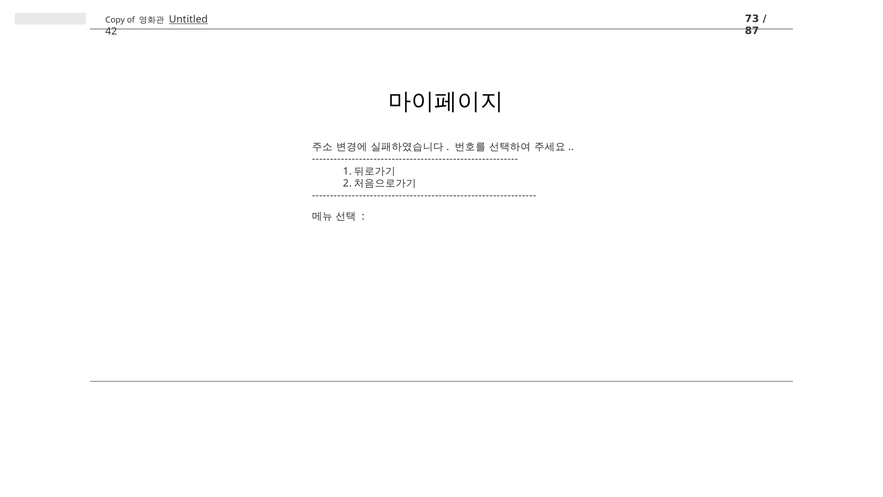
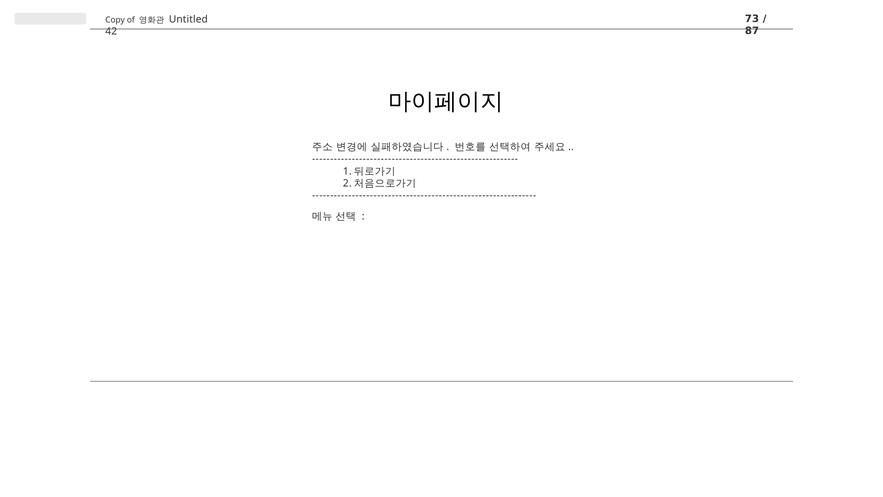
Untitled underline: present -> none (188, 19)
